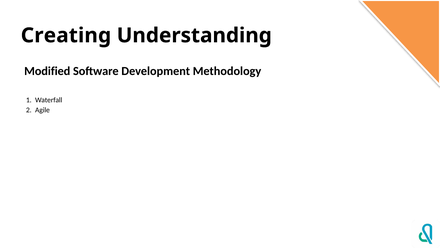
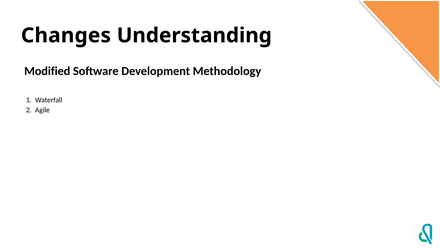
Creating: Creating -> Changes (66, 35)
